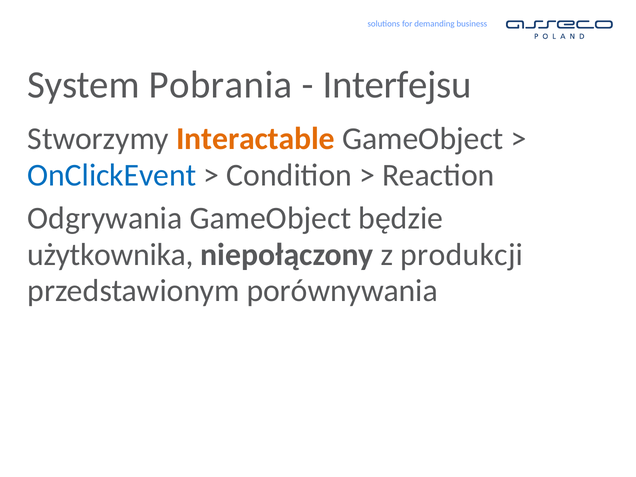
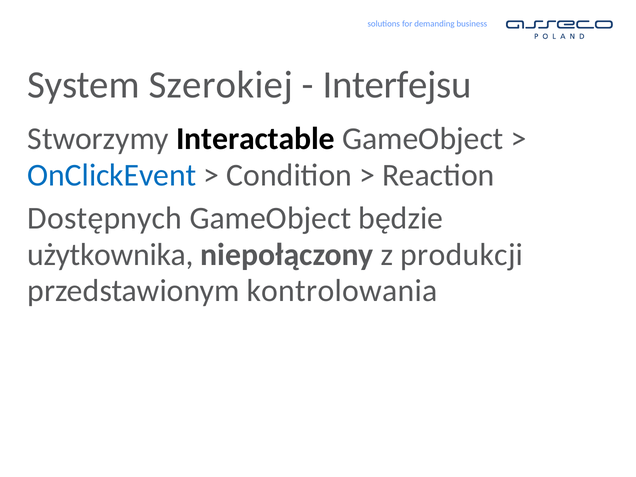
Pobrania: Pobrania -> Szerokiej (221, 85)
Interactable colour: orange -> black (255, 139)
Odgrywania: Odgrywania -> Dostępnych (105, 218)
porównywania: porównywania -> kontrolowania (342, 291)
